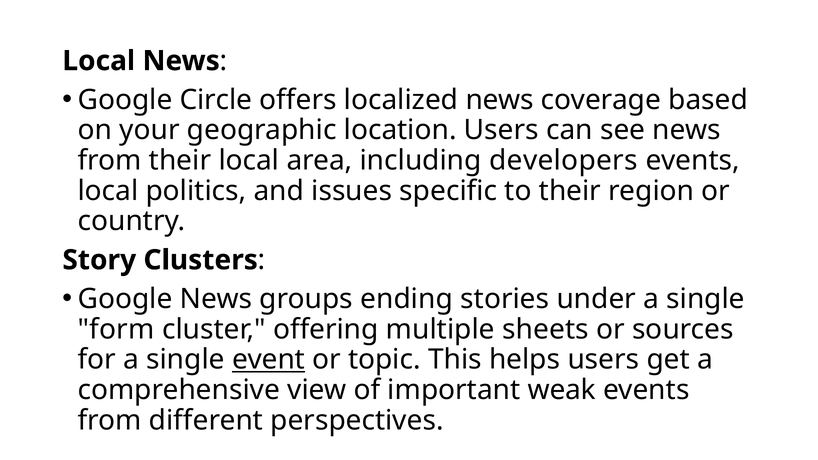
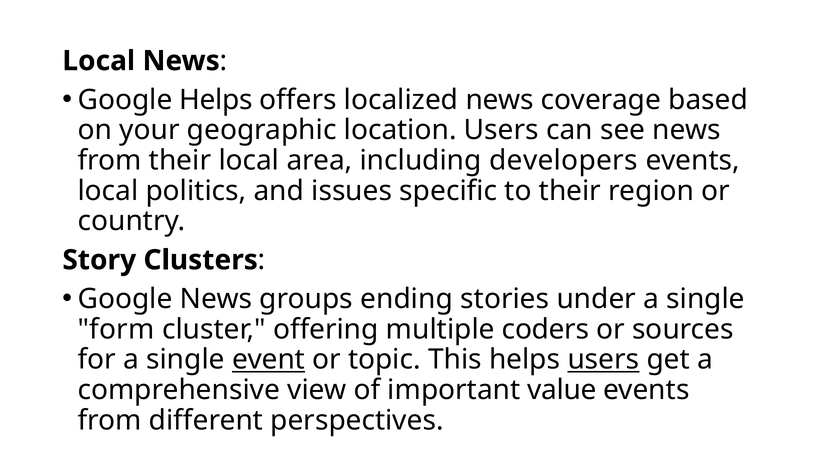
Google Circle: Circle -> Helps (216, 100)
sheets: sheets -> coders (546, 329)
users underline: none -> present (603, 360)
weak: weak -> value (562, 390)
